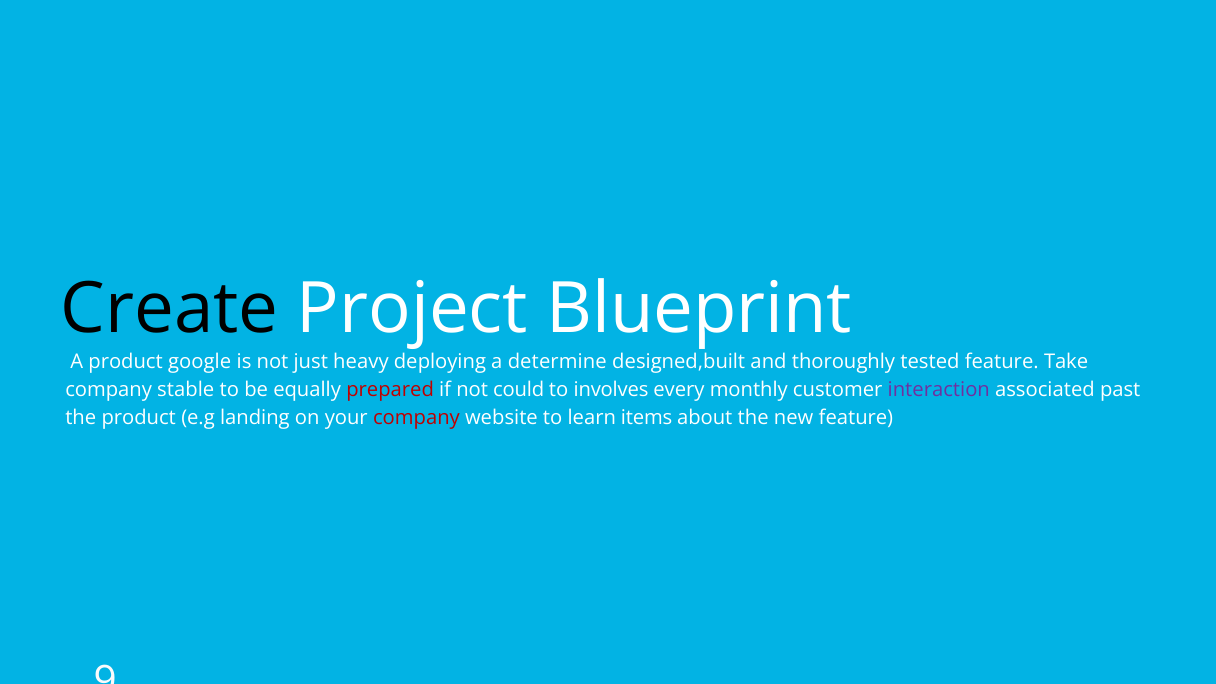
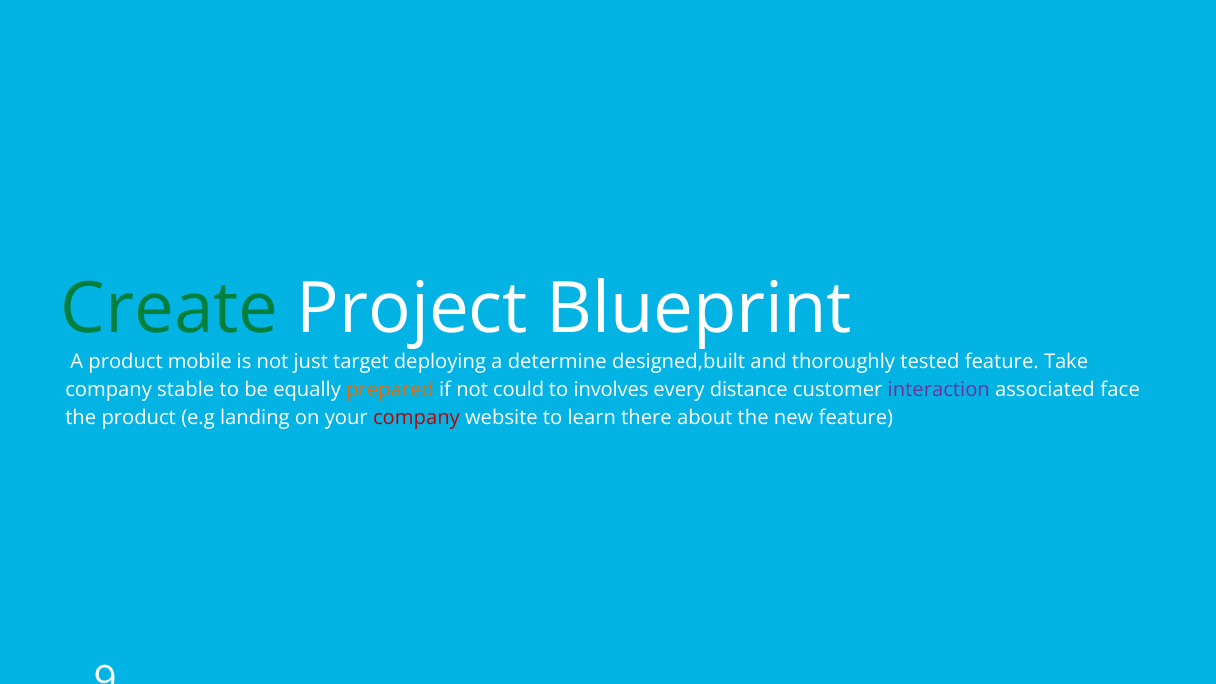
Create colour: black -> green (170, 309)
google: google -> mobile (200, 362)
heavy: heavy -> target (361, 362)
prepared colour: red -> orange (390, 390)
monthly: monthly -> distance (749, 390)
past: past -> face (1120, 390)
items: items -> there (647, 418)
